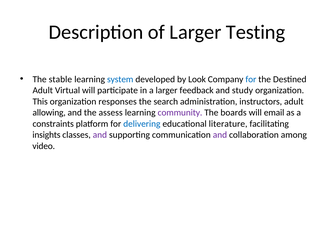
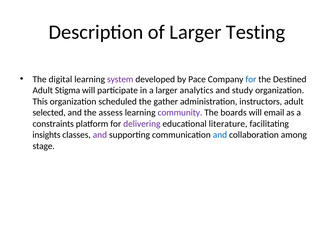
stable: stable -> digital (60, 79)
system colour: blue -> purple (120, 79)
Look: Look -> Pace (197, 79)
Virtual: Virtual -> Stigma (68, 91)
feedback: feedback -> analytics (197, 91)
responses: responses -> scheduled (118, 102)
search: search -> gather (166, 102)
allowing: allowing -> selected (49, 113)
delivering colour: blue -> purple (142, 124)
and colour: purple -> blue (220, 135)
video: video -> stage (44, 146)
